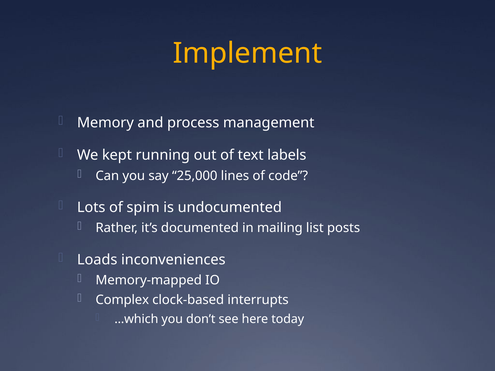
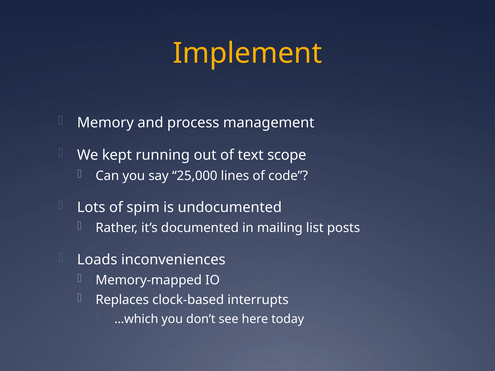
labels: labels -> scope (287, 155)
Complex: Complex -> Replaces (122, 300)
